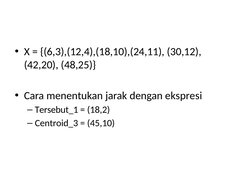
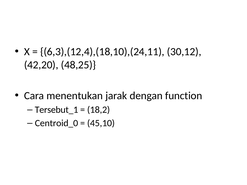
ekspresi: ekspresi -> function (184, 96)
Centroid_3: Centroid_3 -> Centroid_0 (56, 123)
